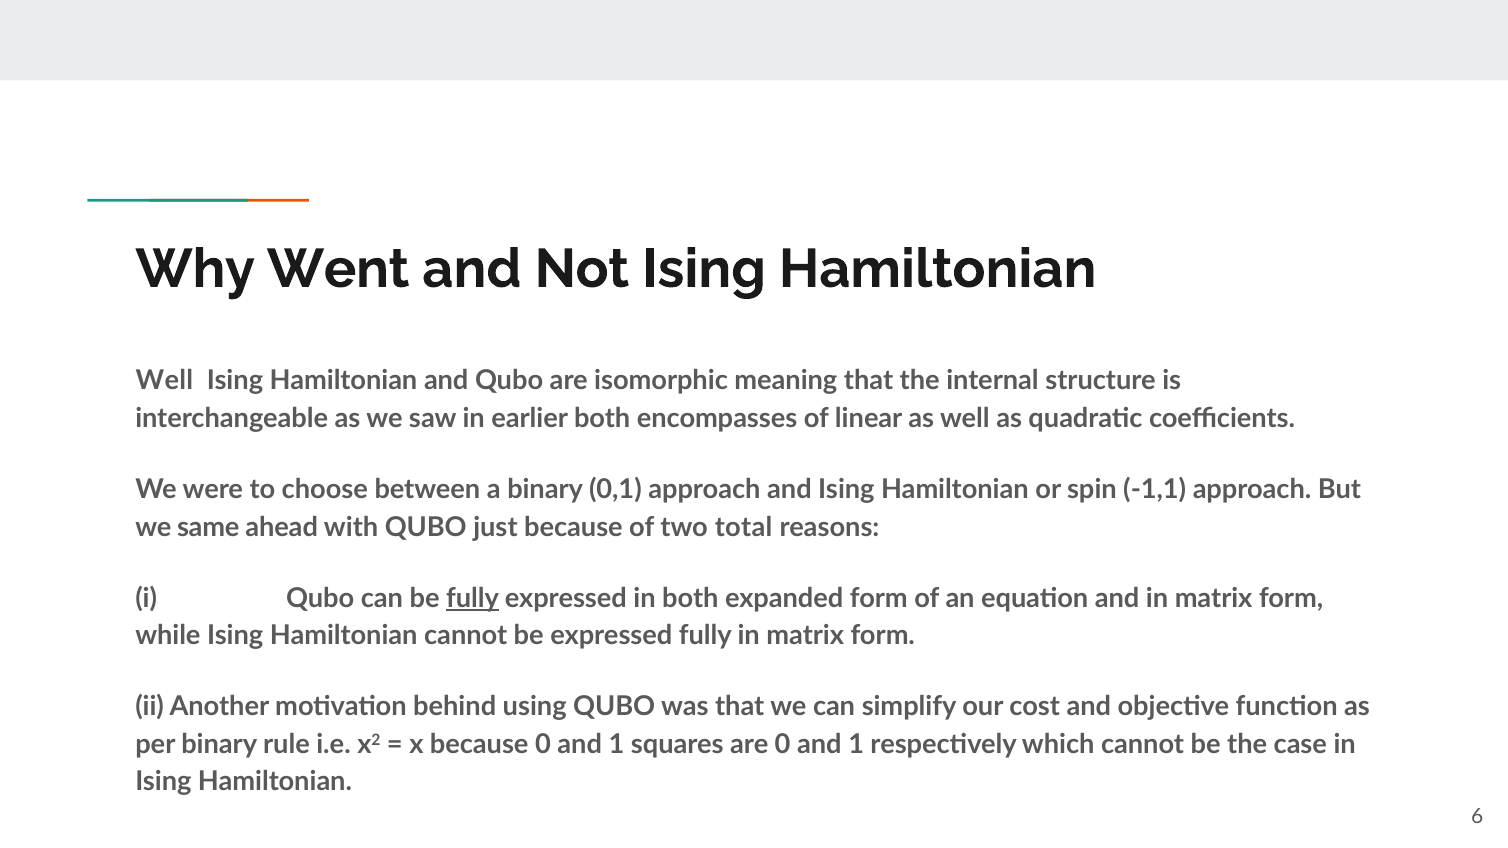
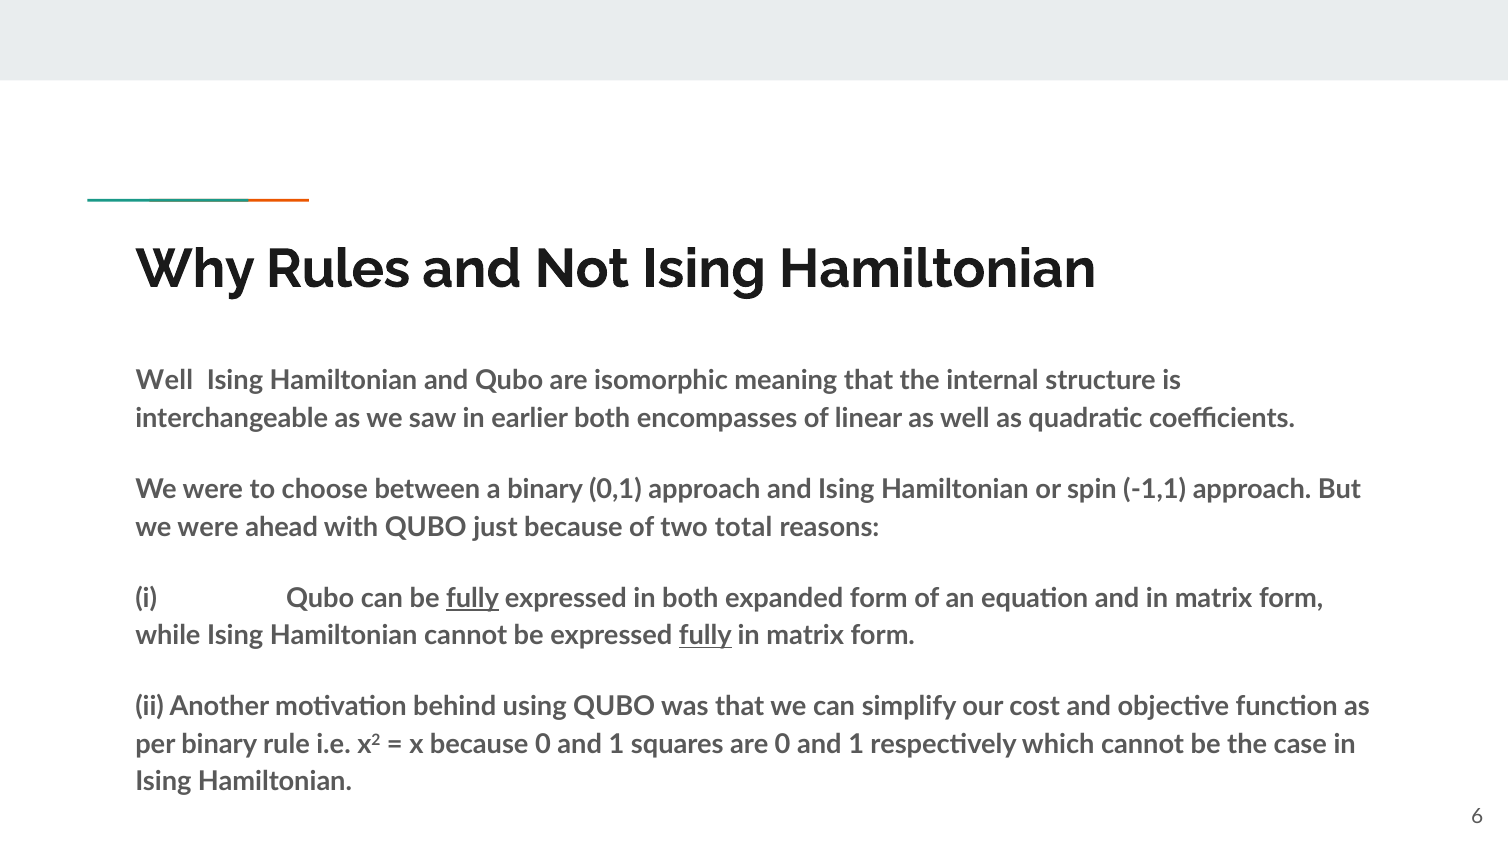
Went: Went -> Rules (338, 269)
same: same -> were (208, 527)
fully underline: none -> present (705, 636)
